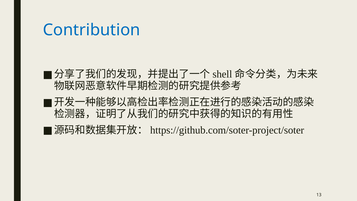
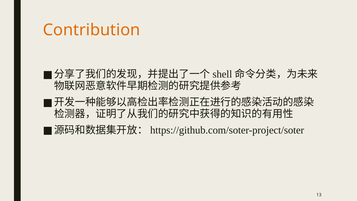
Contribution colour: blue -> orange (92, 30)
